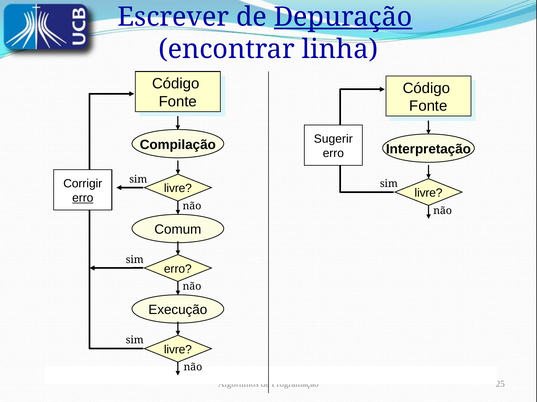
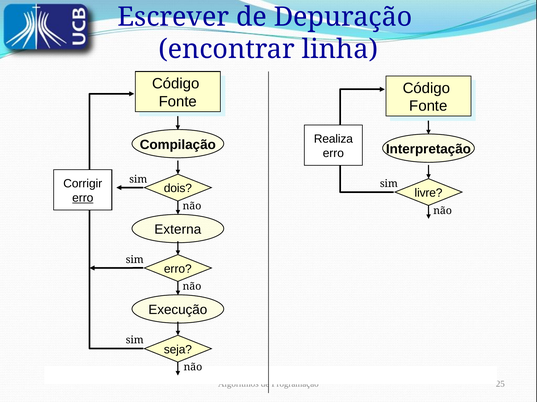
Depuração underline: present -> none (343, 17)
Sugerir: Sugerir -> Realiza (333, 139)
livre: livre -> dois (178, 189)
Comum: Comum -> Externa (178, 230)
livre: livre -> seja (178, 350)
